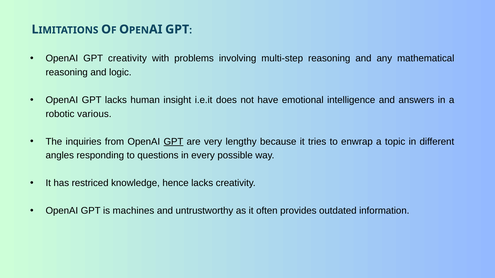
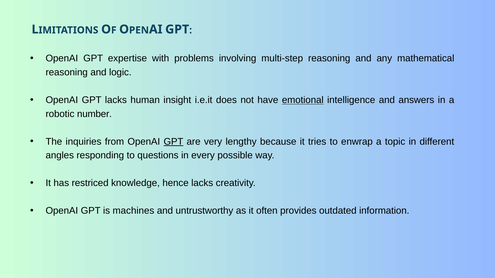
GPT creativity: creativity -> expertise (127, 59)
emotional underline: none -> present (303, 100)
various: various -> number (94, 114)
